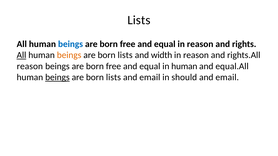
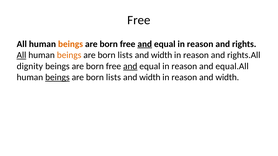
Lists: Lists -> Free (139, 20)
beings colour: blue -> orange (71, 44)
and underline: none -> present (145, 44)
reason: reason -> dignity (30, 66)
and underline: none -> present (130, 66)
human: human -> reason (184, 66)
email: email -> width (150, 77)
should: should -> reason (184, 77)
email: email -> width (227, 77)
